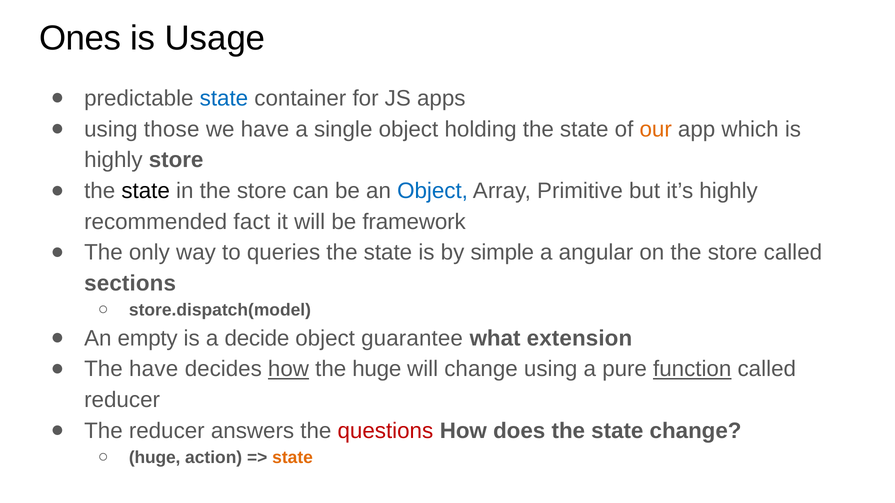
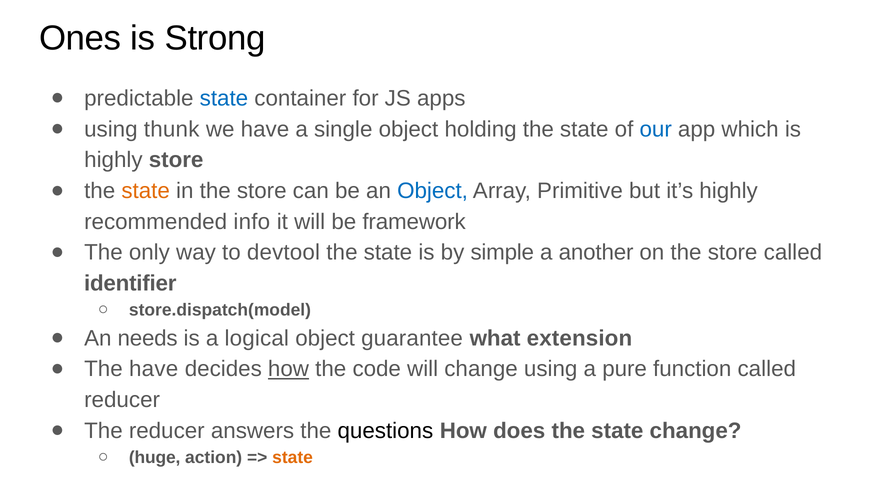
Usage: Usage -> Strong (215, 39)
those: those -> thunk (172, 129)
our colour: orange -> blue (656, 129)
state colour: black -> orange (146, 191)
fact: fact -> info (252, 222)
queries: queries -> devtool (283, 253)
angular: angular -> another (596, 253)
sections: sections -> identifier (130, 284)
empty: empty -> needs (148, 338)
decide: decide -> logical (257, 338)
the huge: huge -> code (377, 369)
function underline: present -> none (692, 369)
questions colour: red -> black (385, 431)
